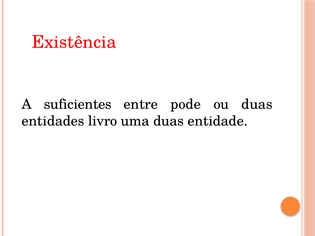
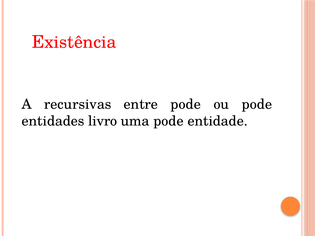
suficientes: suficientes -> recursivas (78, 104)
ou duas: duas -> pode (257, 104)
uma duas: duas -> pode (168, 121)
